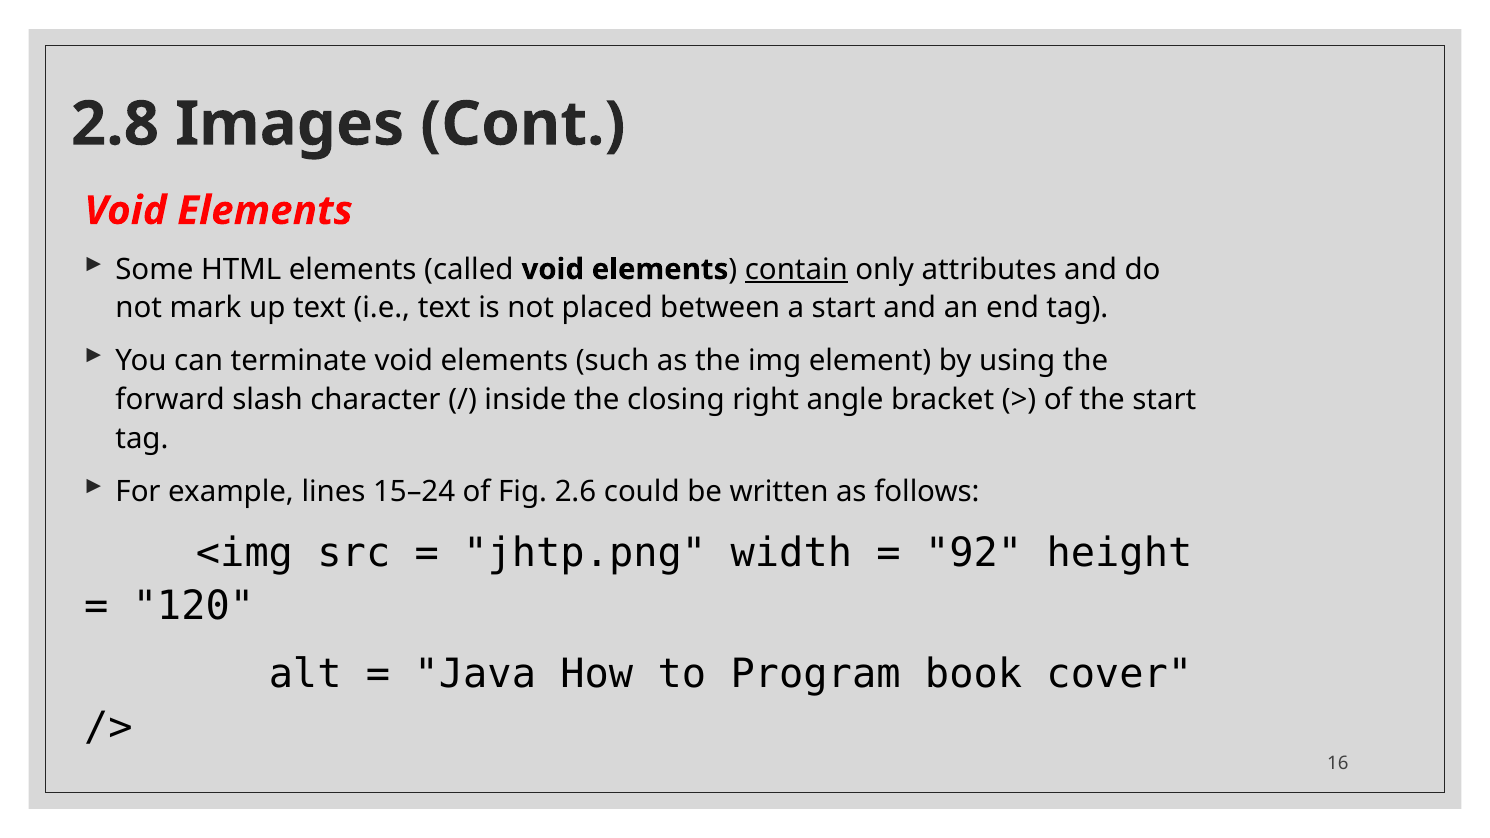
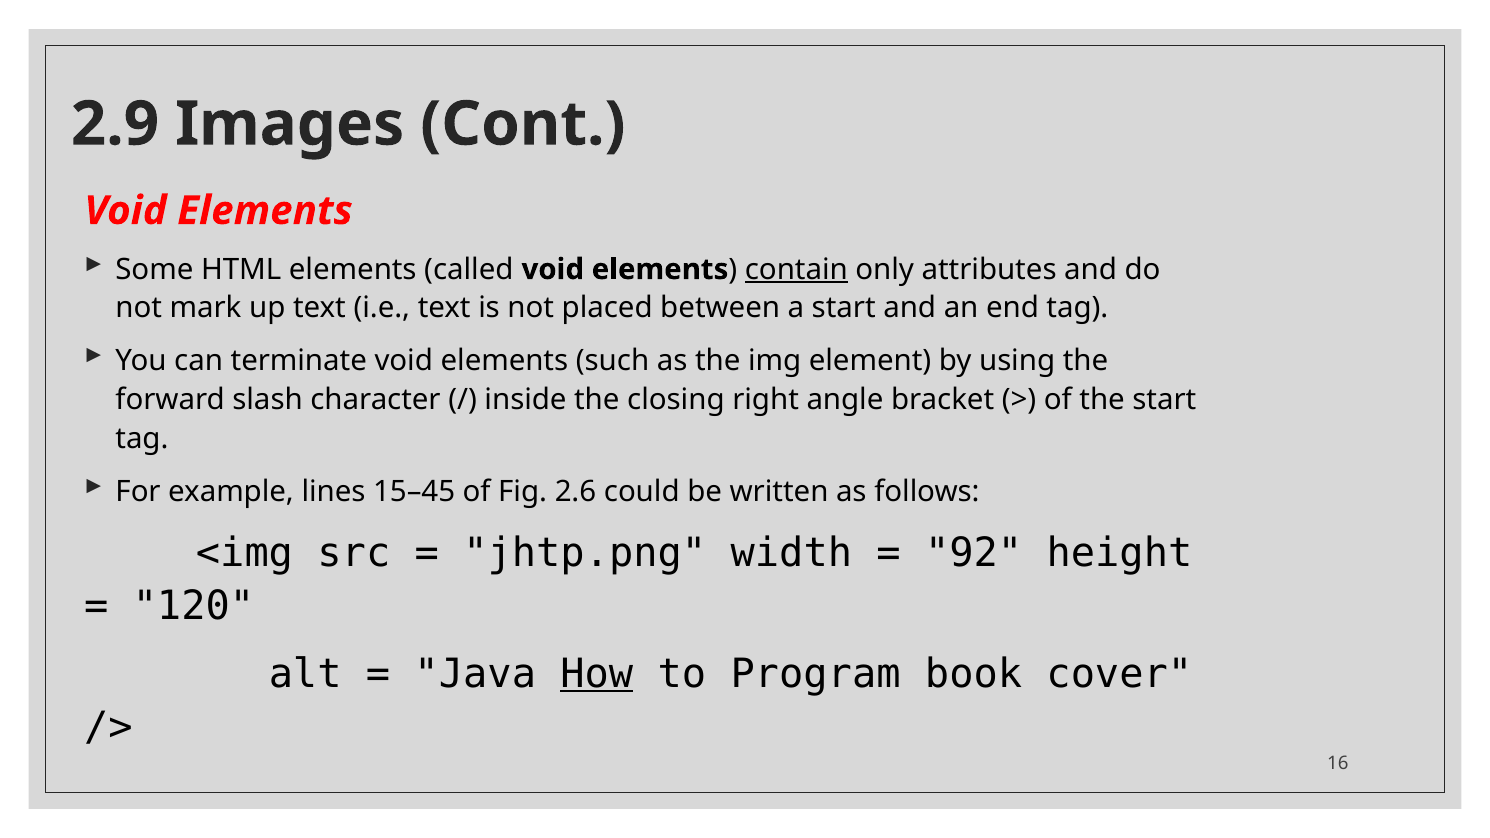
2.8: 2.8 -> 2.9 (115, 124)
15–24: 15–24 -> 15–45 (414, 492)
How underline: none -> present (597, 674)
